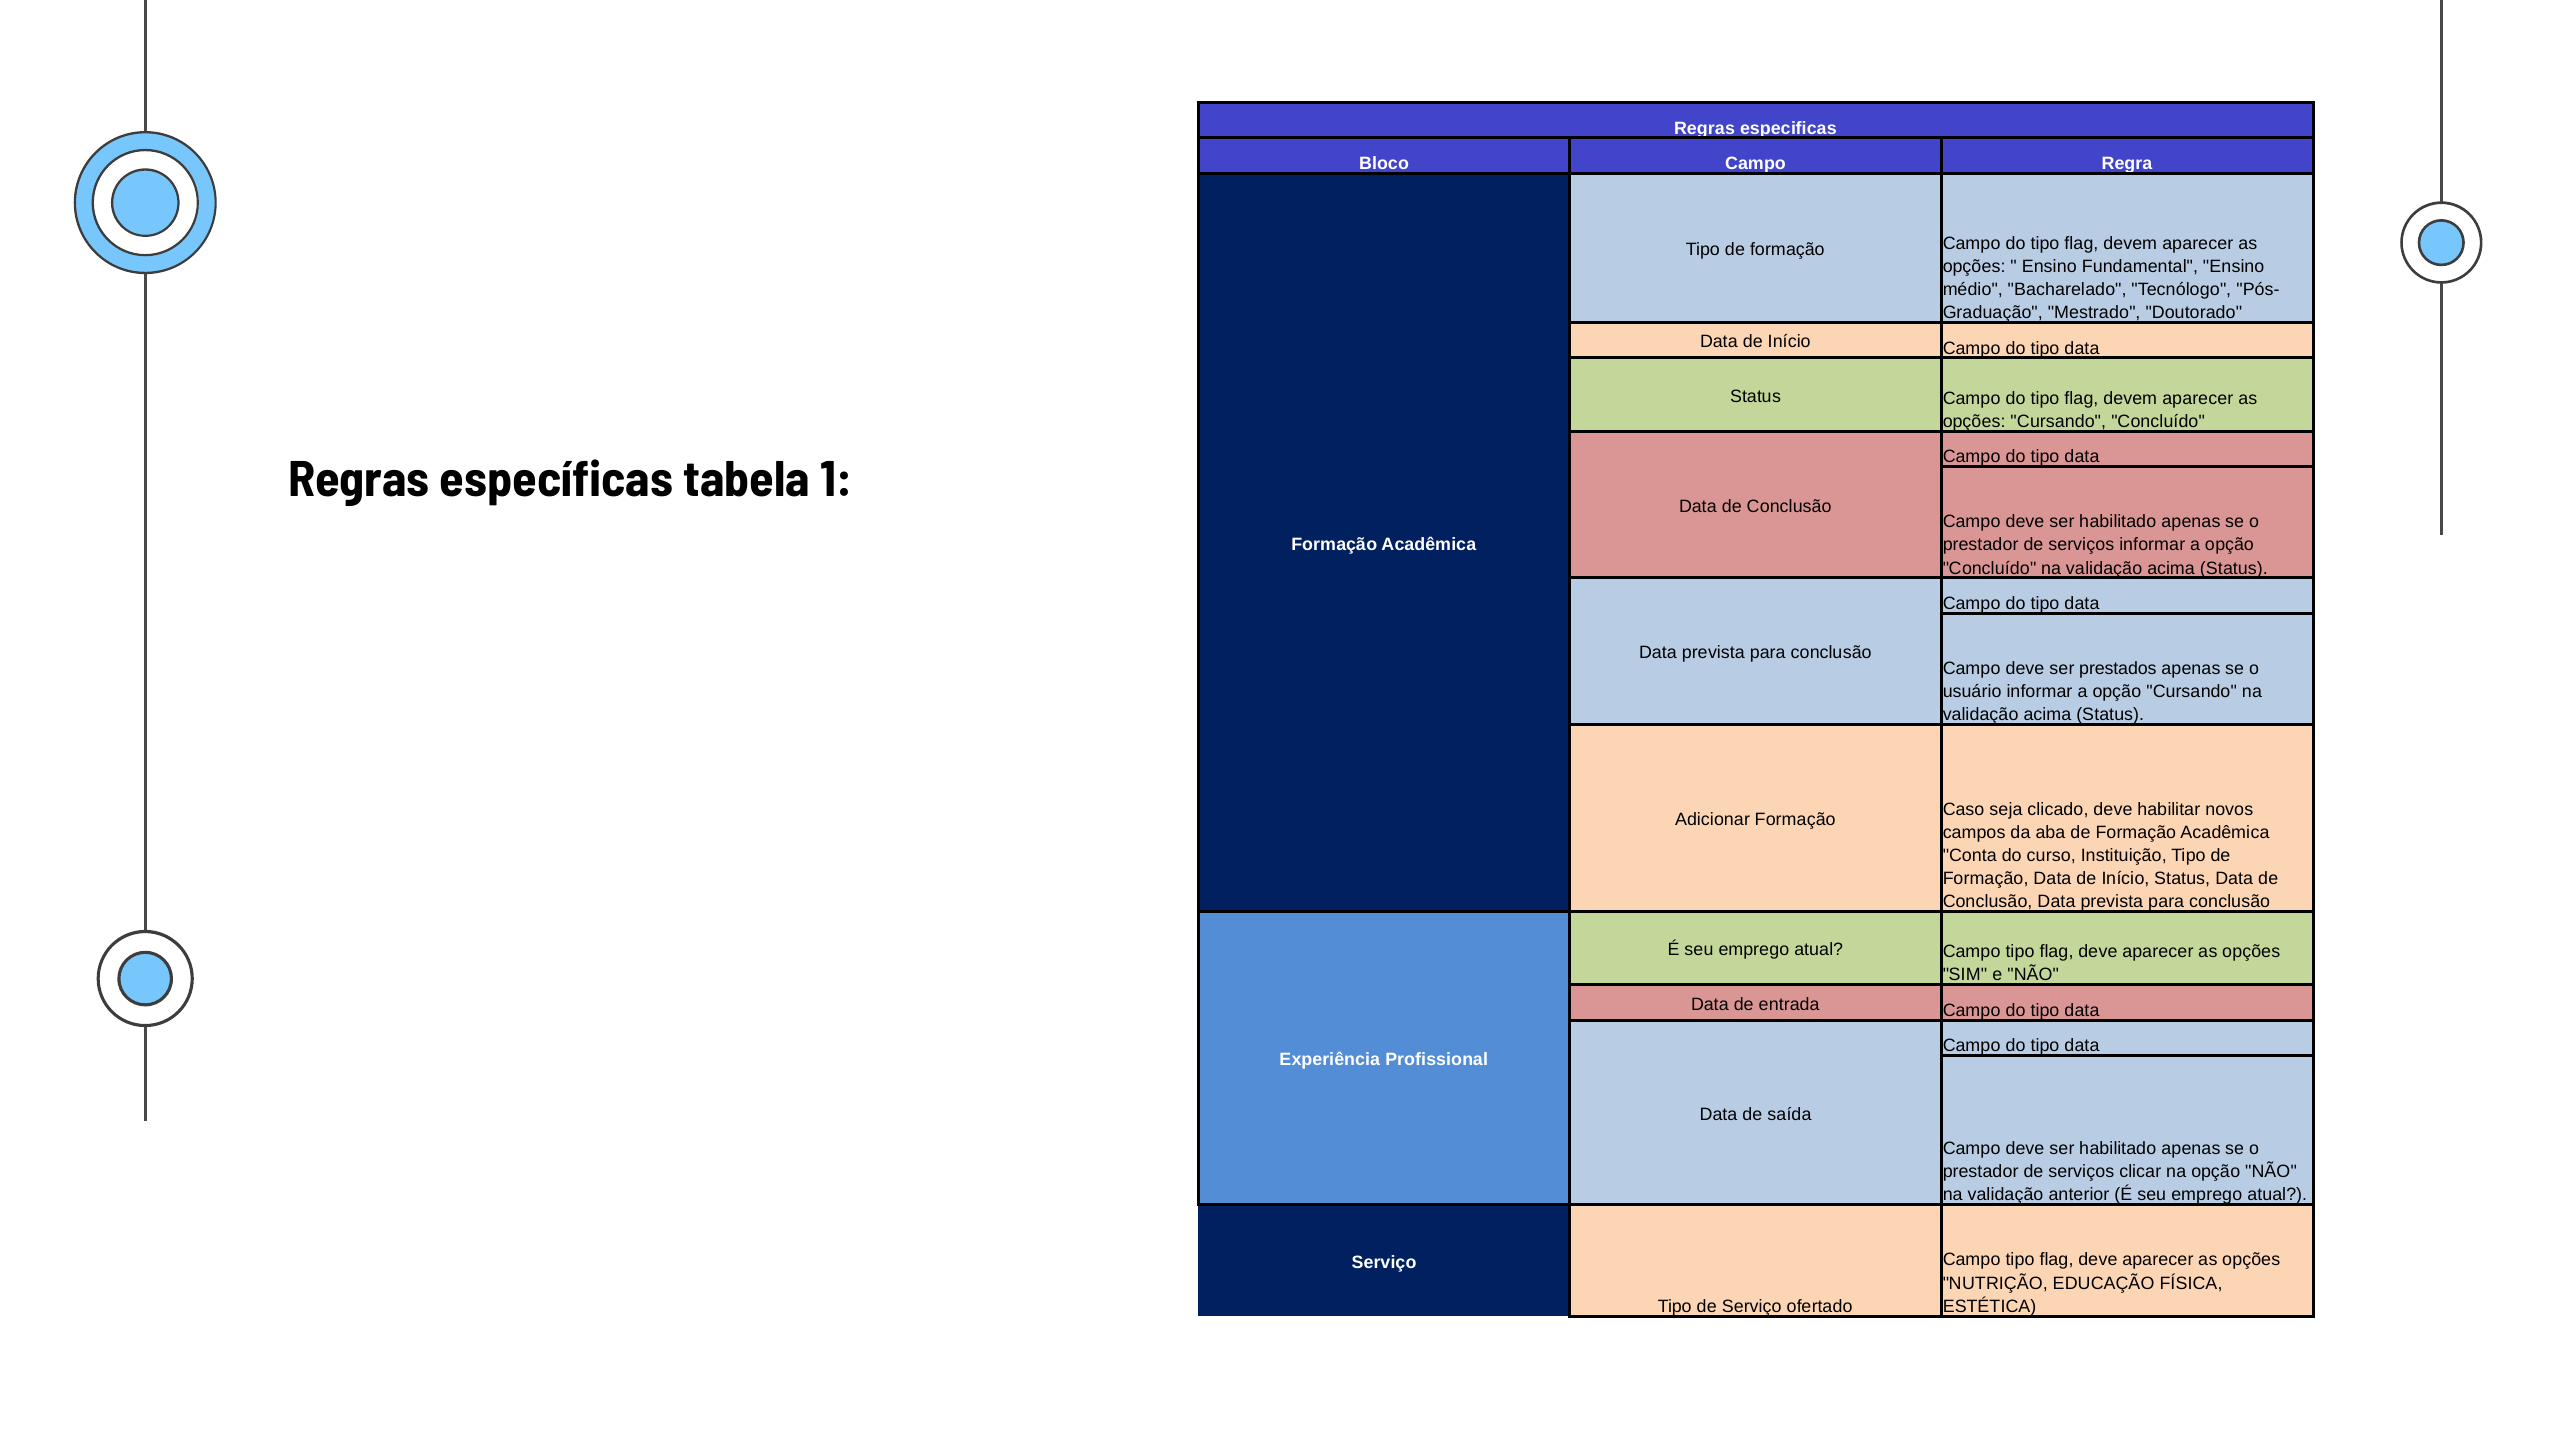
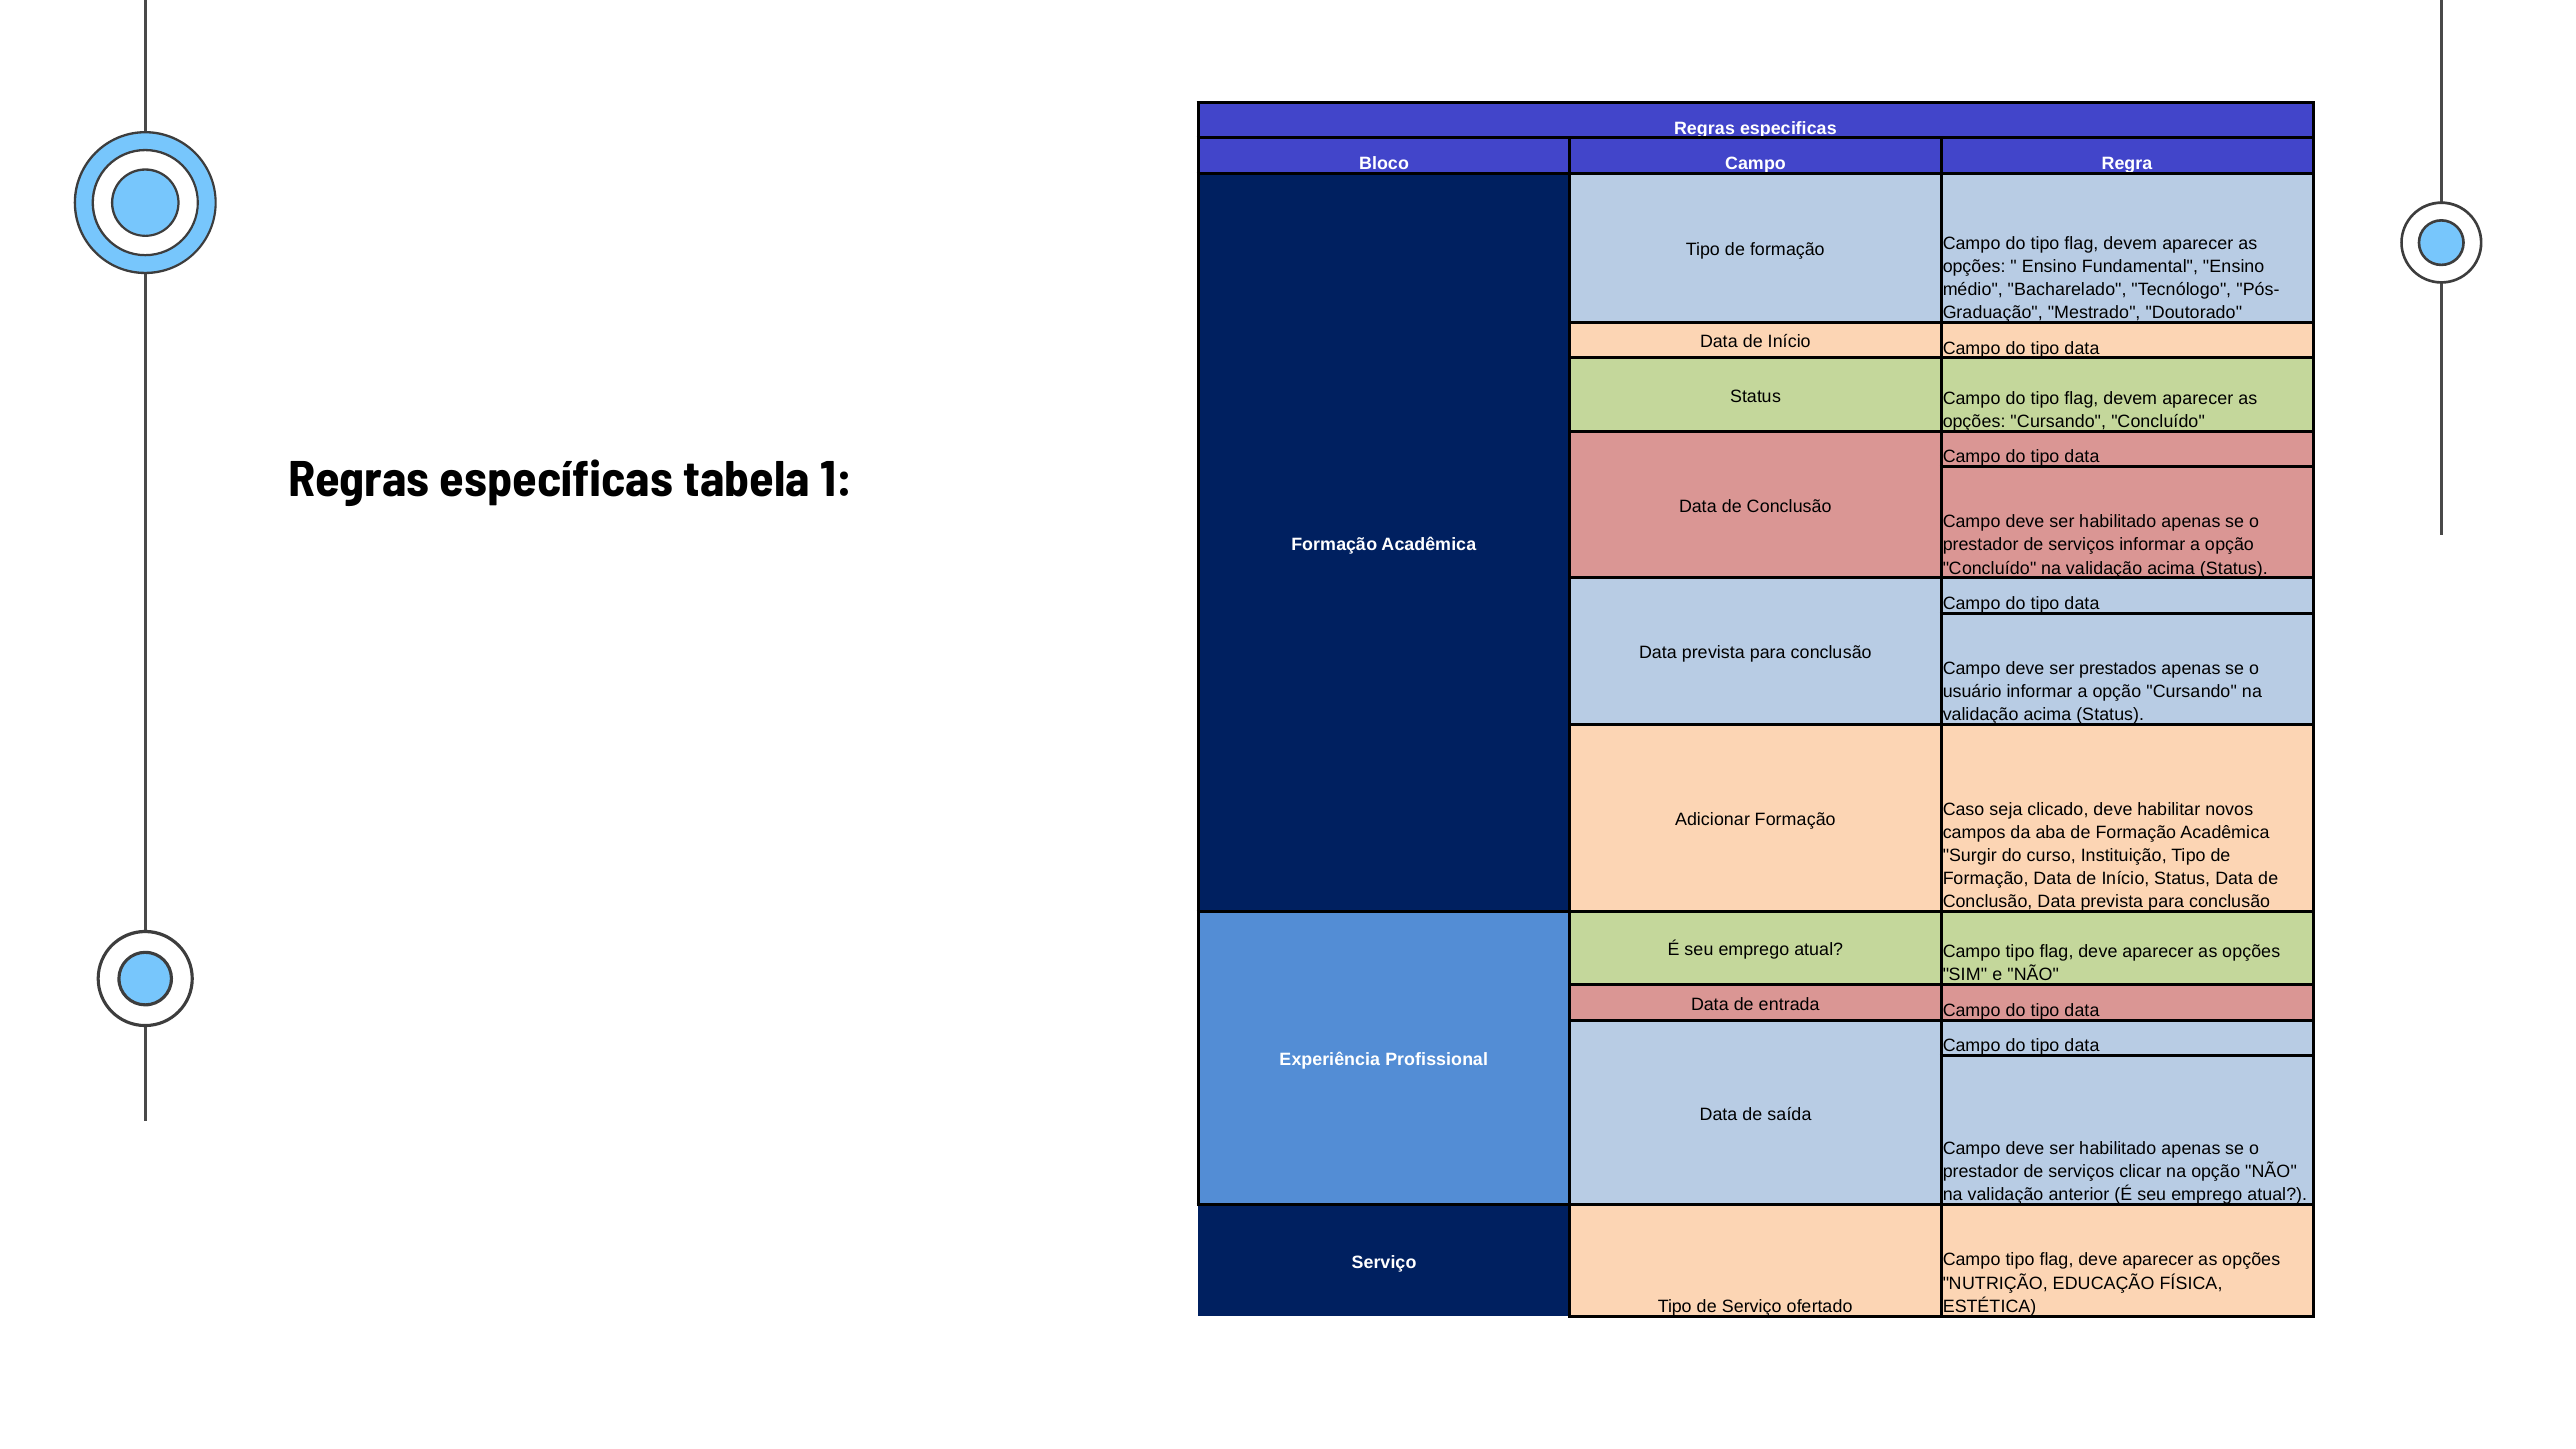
Conta: Conta -> Surgir (1970, 856)
